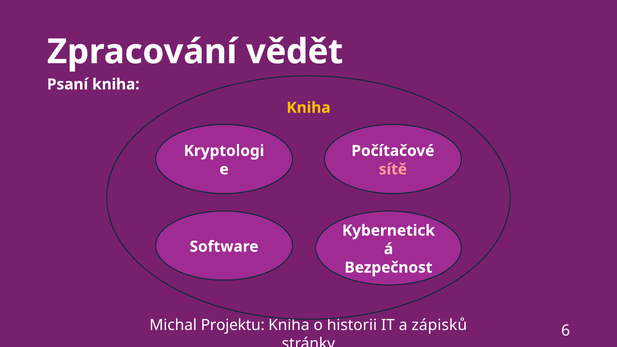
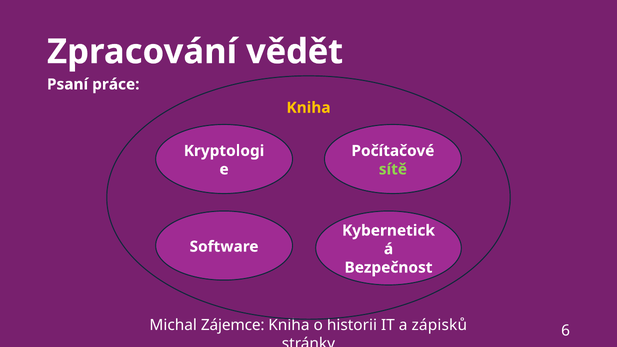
Psaní kniha: kniha -> práce (116, 84)
sítě colour: pink -> light green (393, 169)
Projektu: Projektu -> Zájemce (233, 325)
